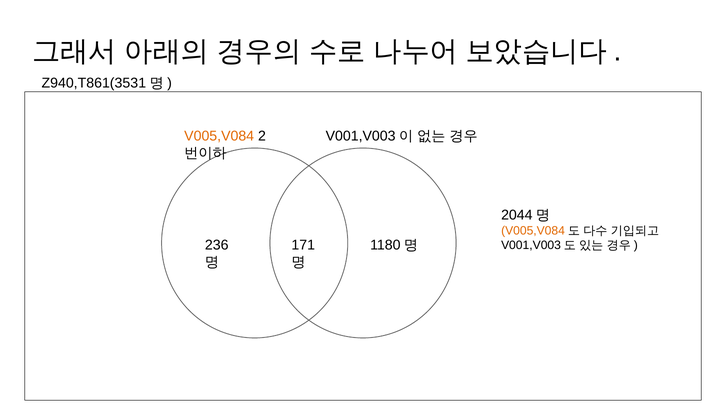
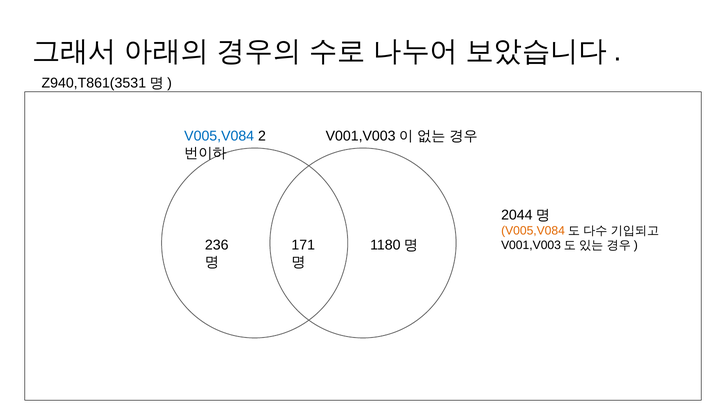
V005,V084 colour: orange -> blue (219, 136)
